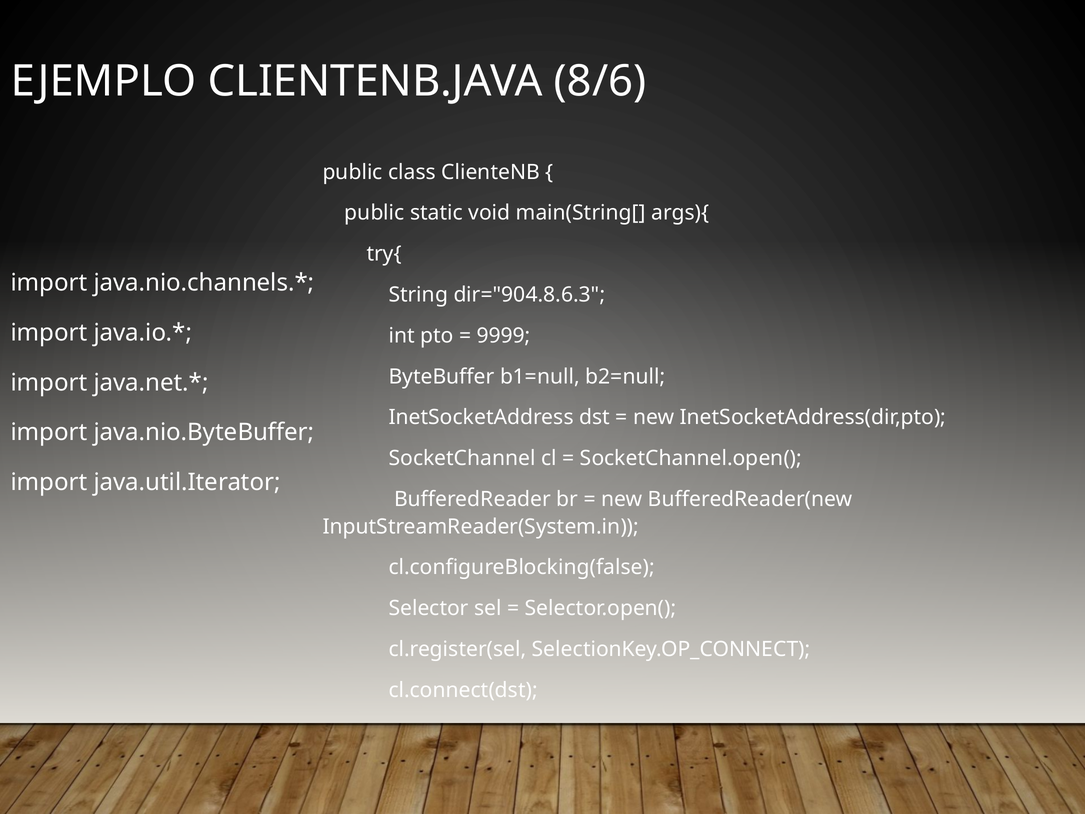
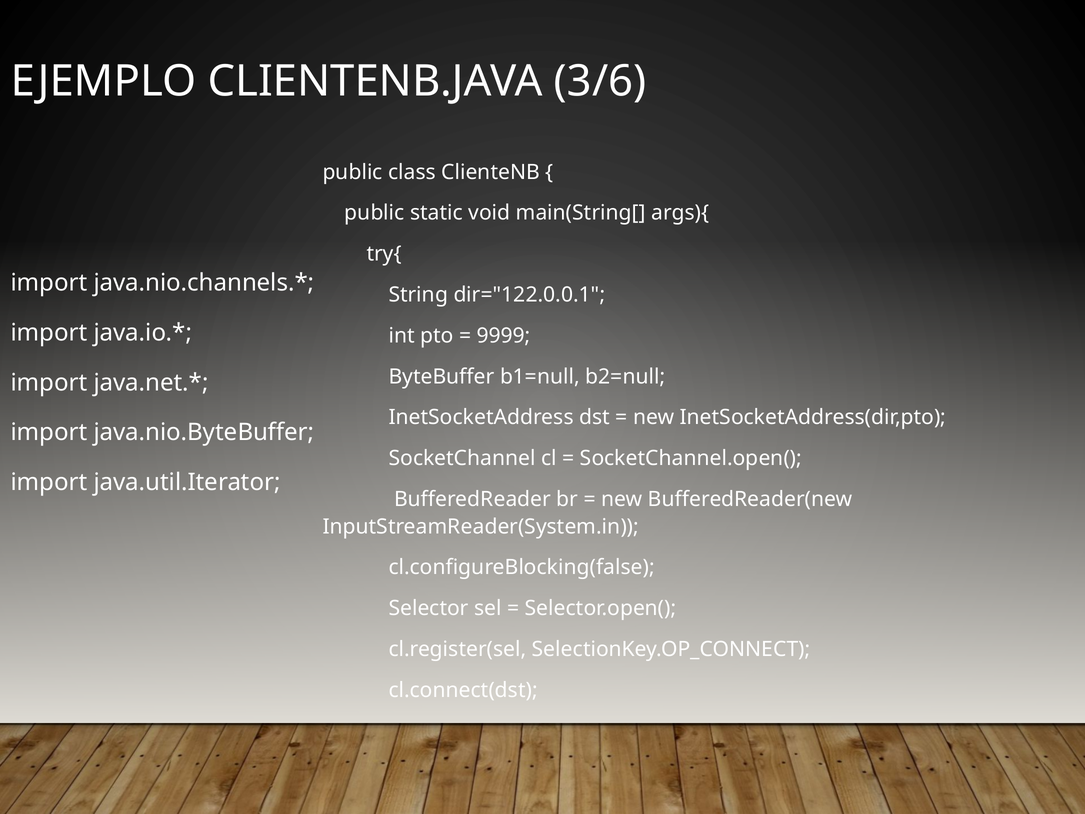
8/6: 8/6 -> 3/6 (600, 81)
dir="904.8.6.3: dir="904.8.6.3 -> dir="122.0.0.1 (529, 295)
